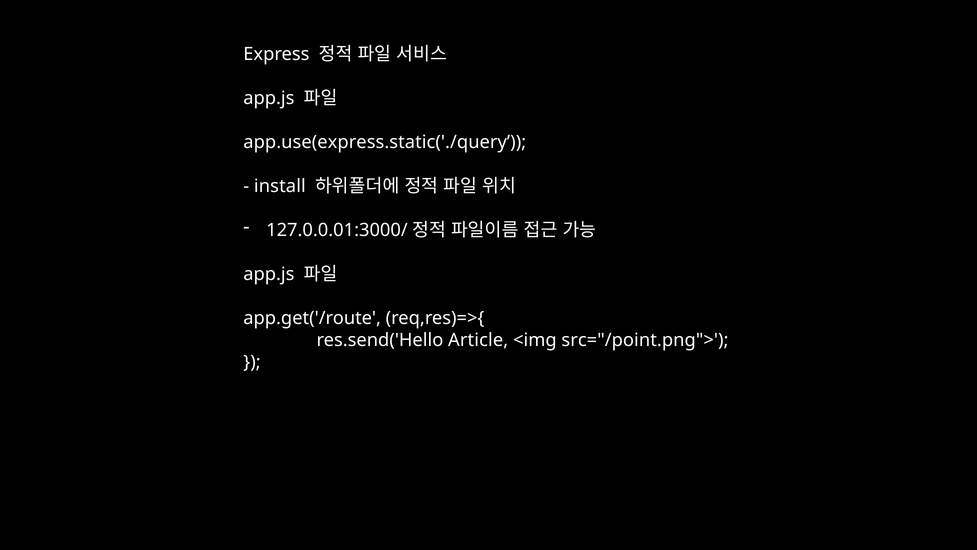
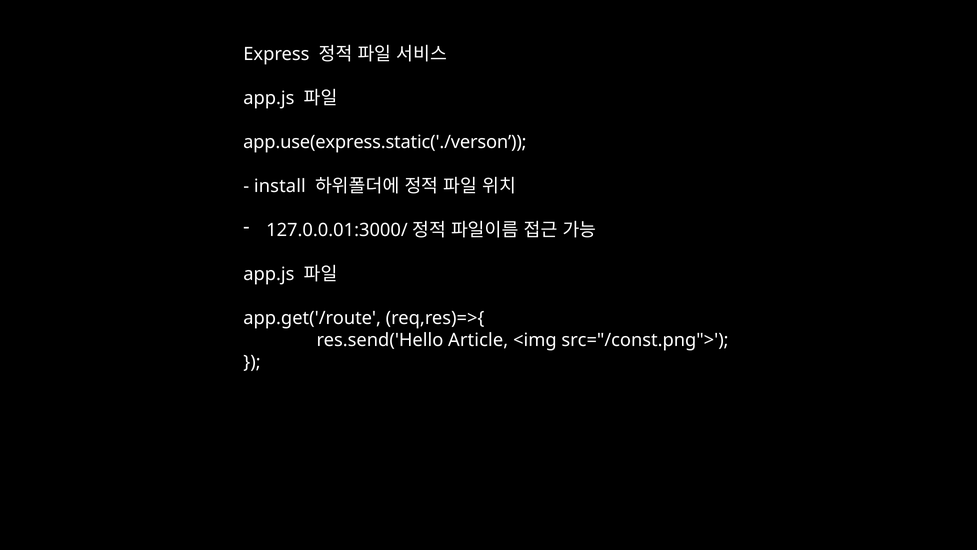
app.use(express.static('./query: app.use(express.static('./query -> app.use(express.static('./verson (385, 142)
src="/point.png">: src="/point.png"> -> src="/const.png"> (645, 340)
